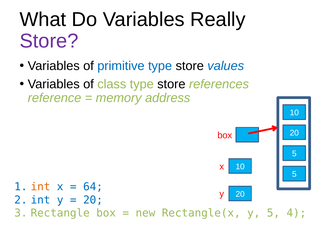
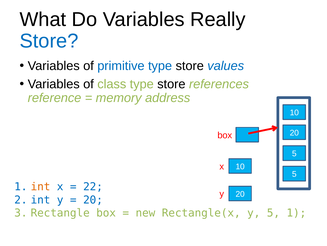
Store colour: purple -> blue (49, 41)
64: 64 -> 22 (93, 186)
5 4: 4 -> 1 (296, 212)
